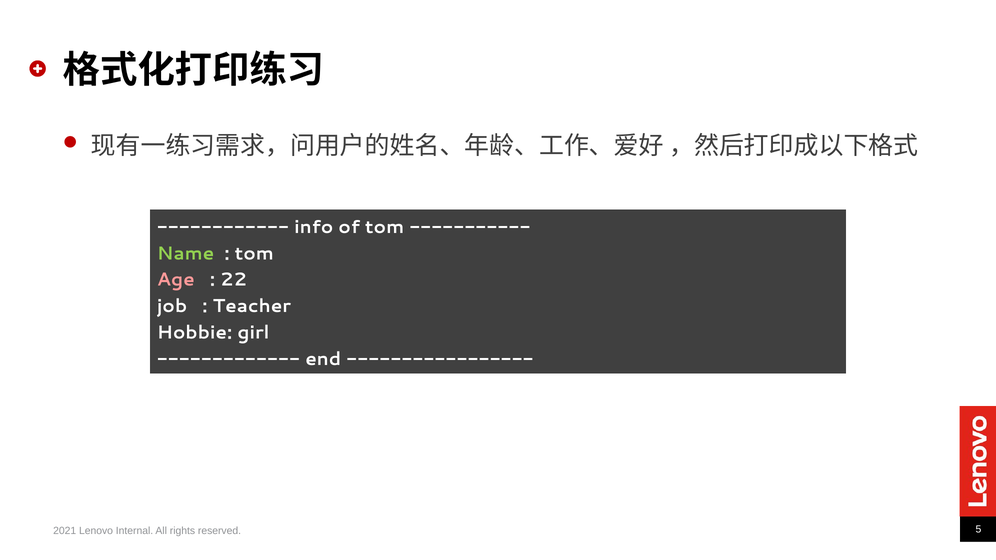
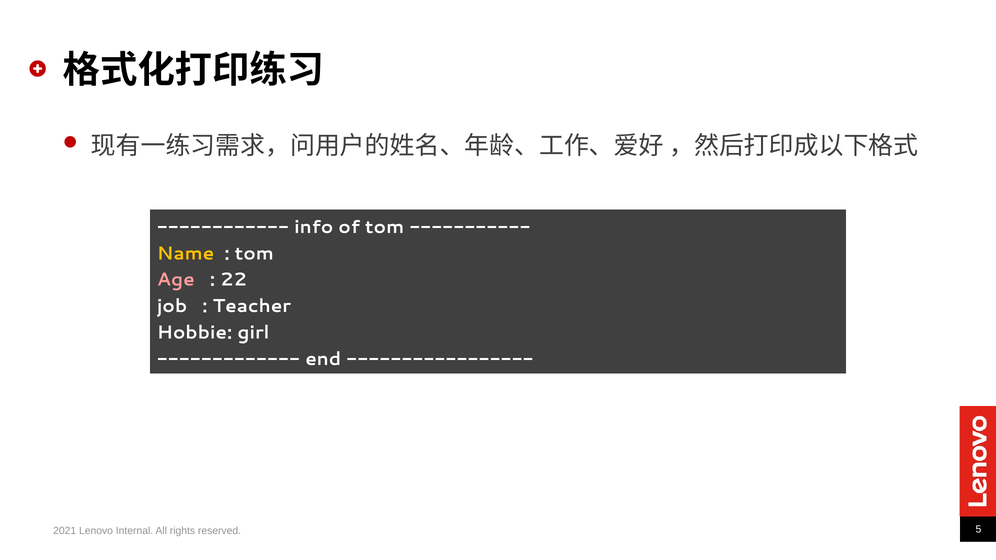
Name colour: light green -> yellow (186, 254)
